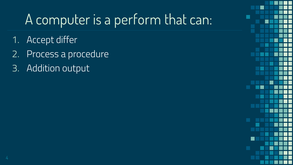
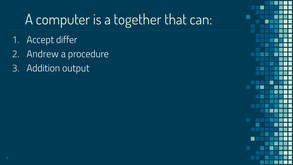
perform: perform -> together (138, 20)
Process: Process -> Andrew (43, 54)
